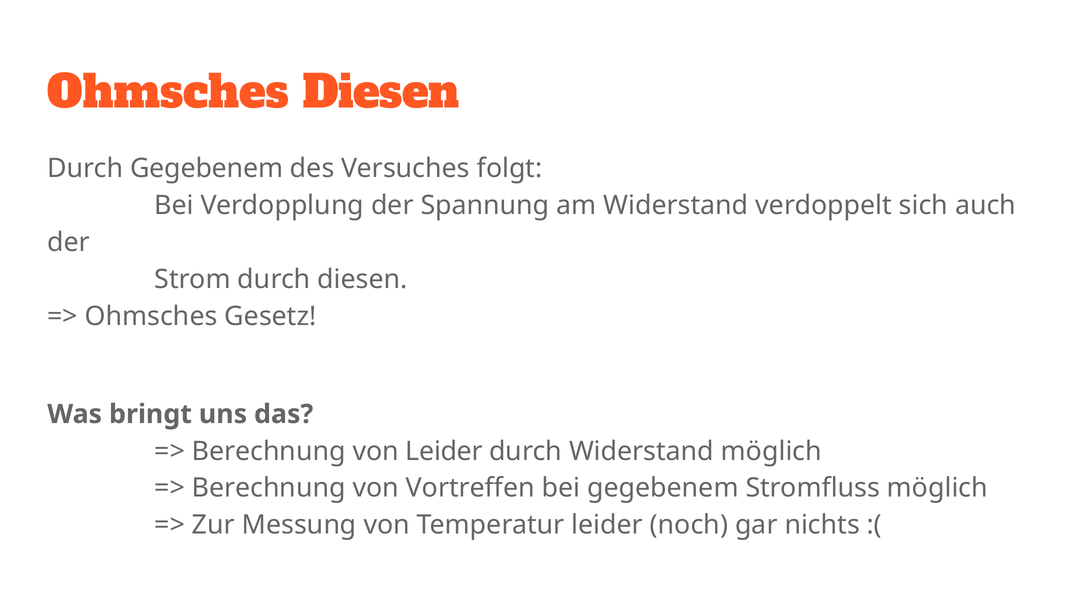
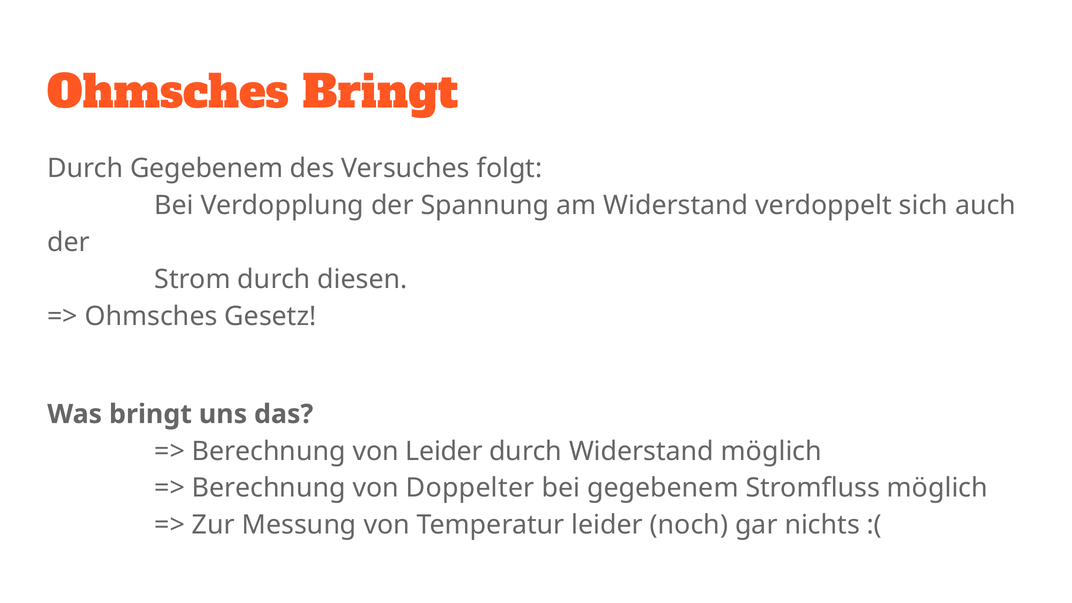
Ohmsches Diesen: Diesen -> Bringt (381, 93)
Vortreffen: Vortreffen -> Doppelter (470, 488)
